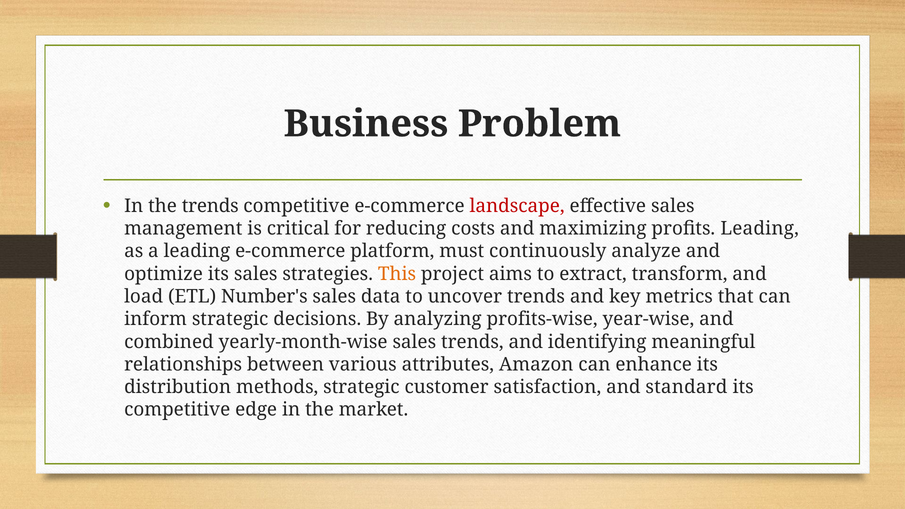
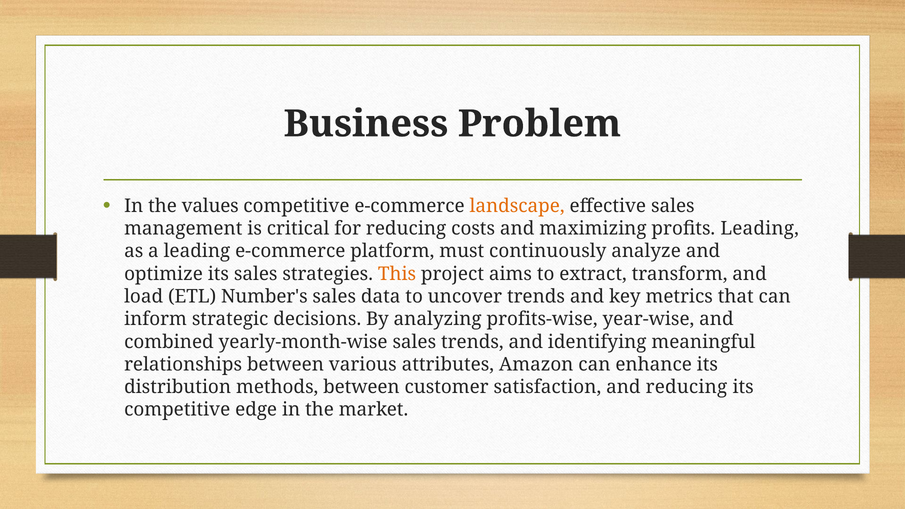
the trends: trends -> values (210, 206)
landscape colour: red -> orange (517, 206)
methods strategic: strategic -> between (361, 387)
and standard: standard -> reducing (686, 387)
